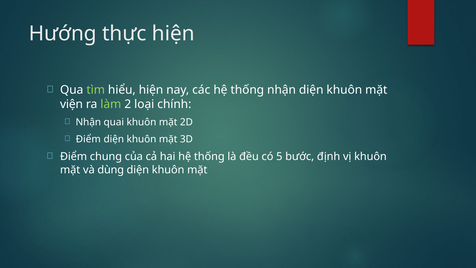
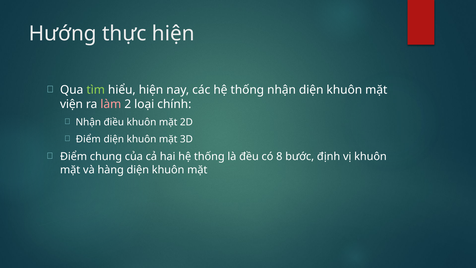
làm colour: light green -> pink (111, 104)
quai: quai -> điều (114, 122)
5: 5 -> 8 (279, 157)
dùng: dùng -> hàng (111, 170)
